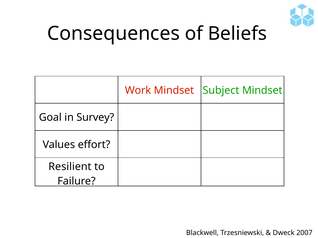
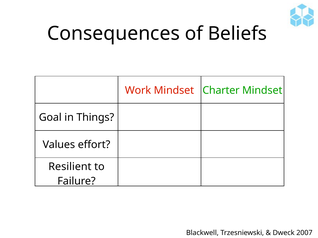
Subject: Subject -> Charter (221, 91)
Survey: Survey -> Things (95, 118)
